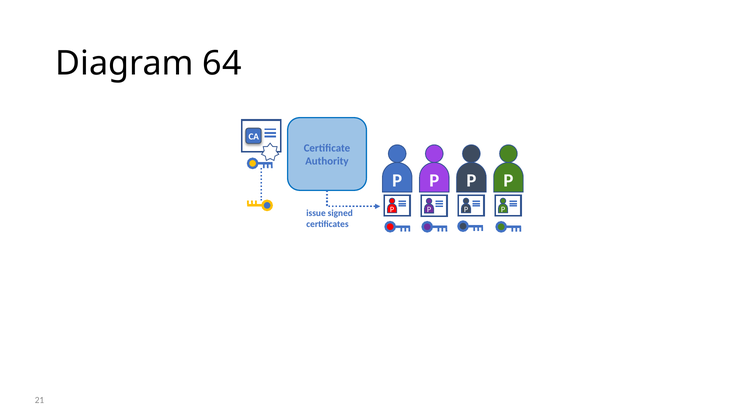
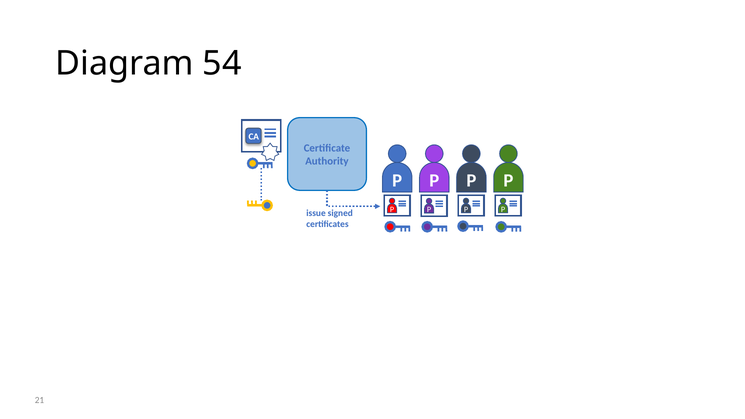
64: 64 -> 54 (222, 63)
